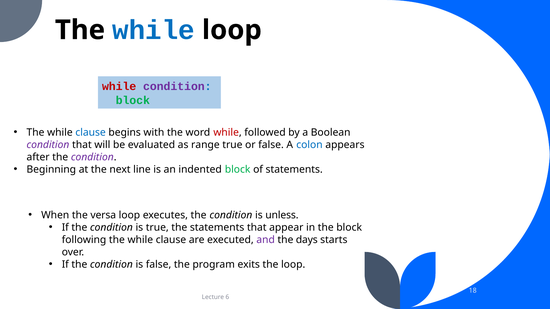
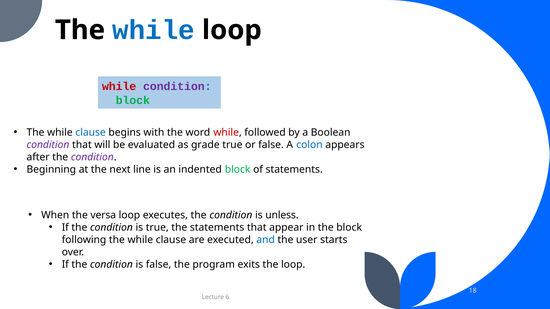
range: range -> grade (205, 145)
and colour: purple -> blue (266, 240)
days: days -> user (307, 240)
